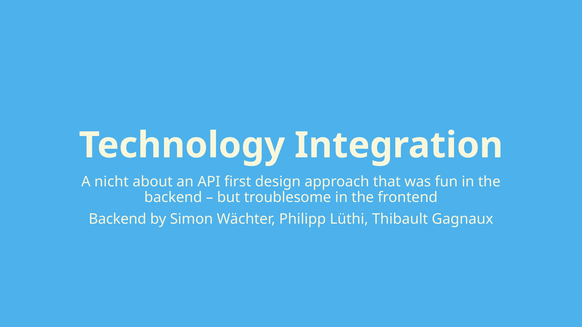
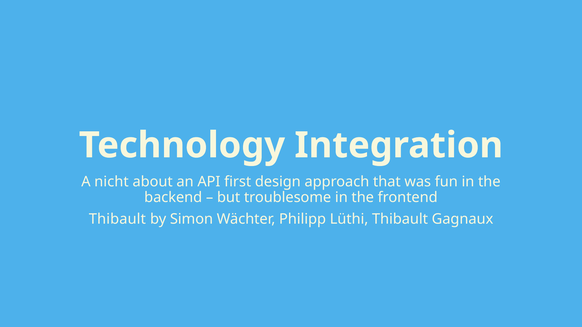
Backend: Backend -> Thibault (117, 219)
